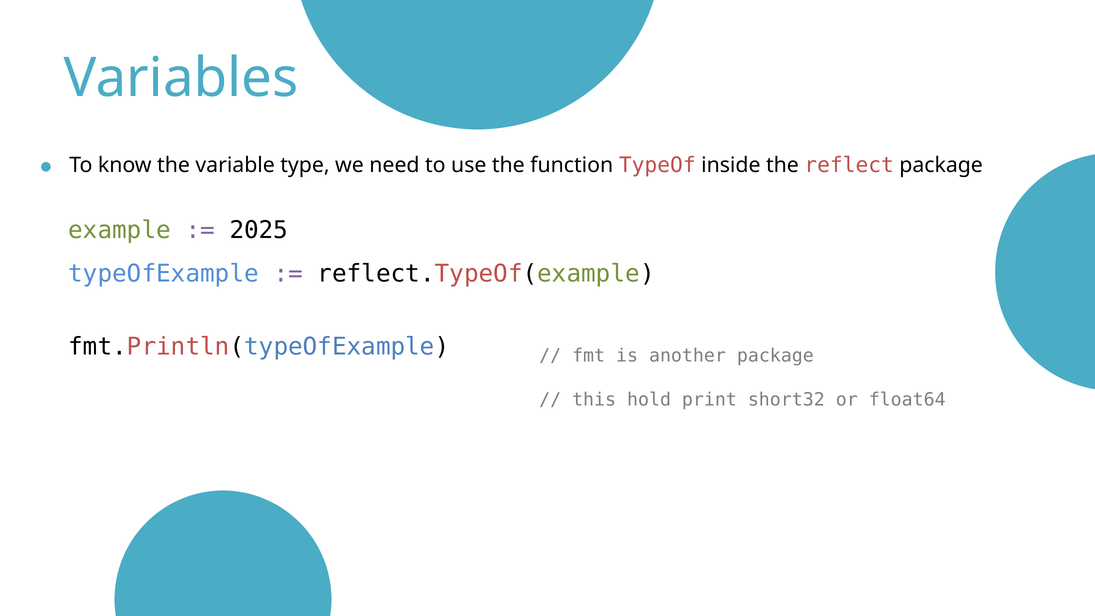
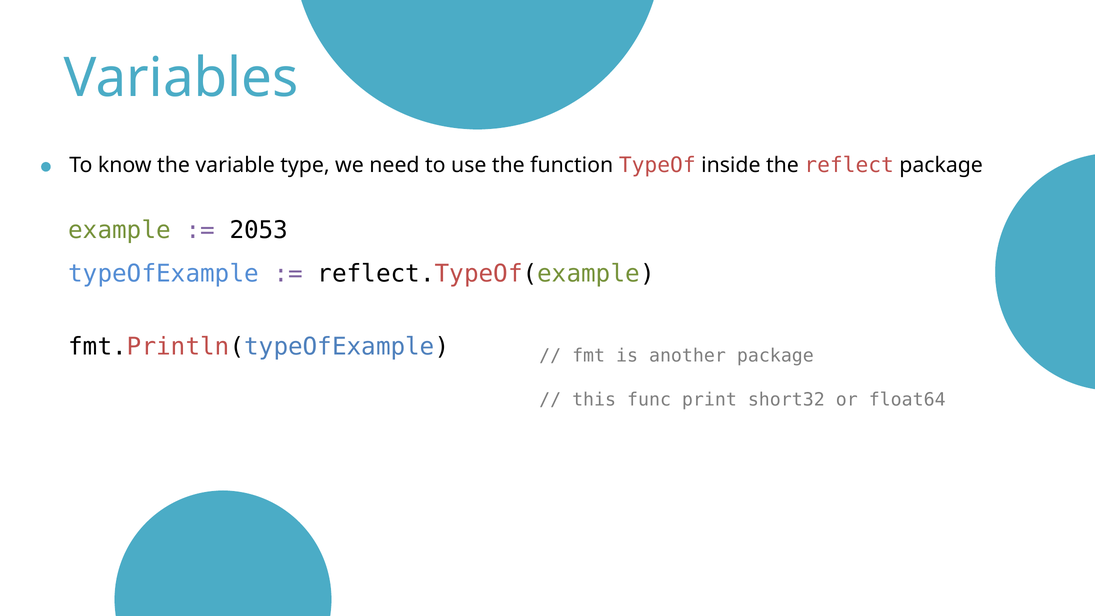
2025: 2025 -> 2053 (259, 230)
hold: hold -> func (649, 400)
